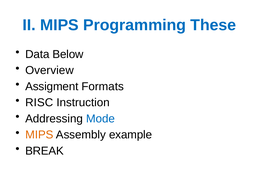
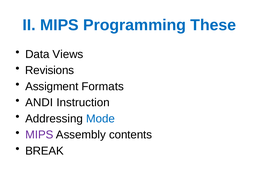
Below: Below -> Views (68, 54)
Overview: Overview -> Revisions (50, 70)
RISC: RISC -> ANDI (39, 103)
MIPS colour: orange -> purple (39, 135)
example: example -> contents (131, 135)
